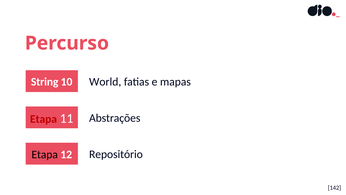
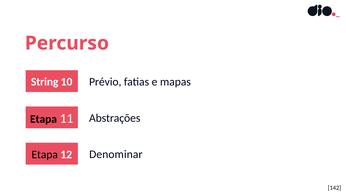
World: World -> Prévio (105, 82)
Etapa colour: red -> black (44, 119)
Repositório: Repositório -> Denominar (116, 154)
